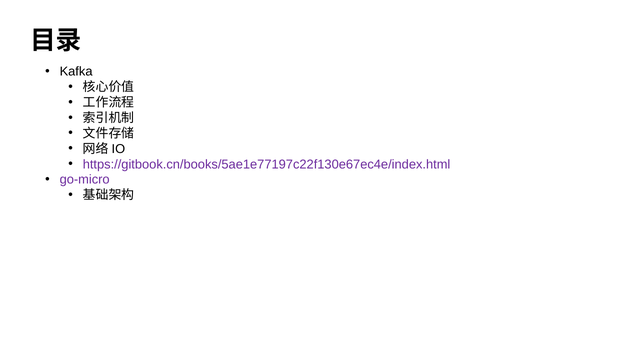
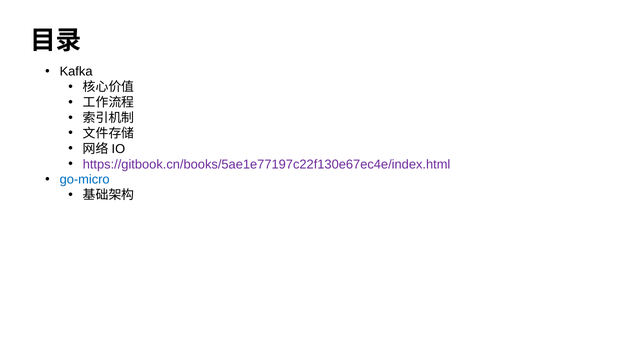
go-micro colour: purple -> blue (85, 180)
